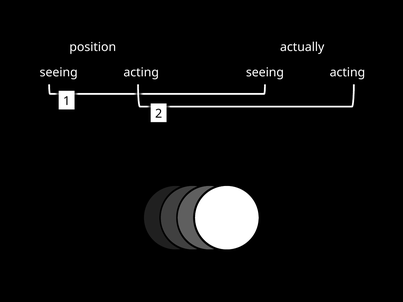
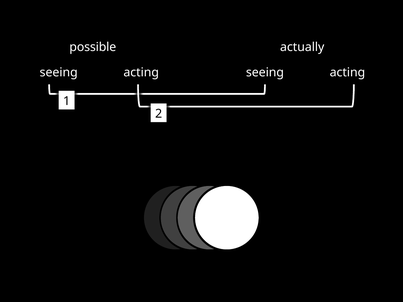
position: position -> possible (93, 47)
